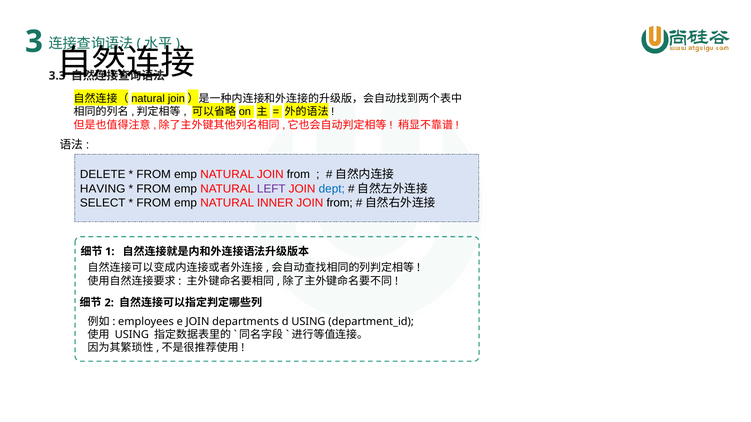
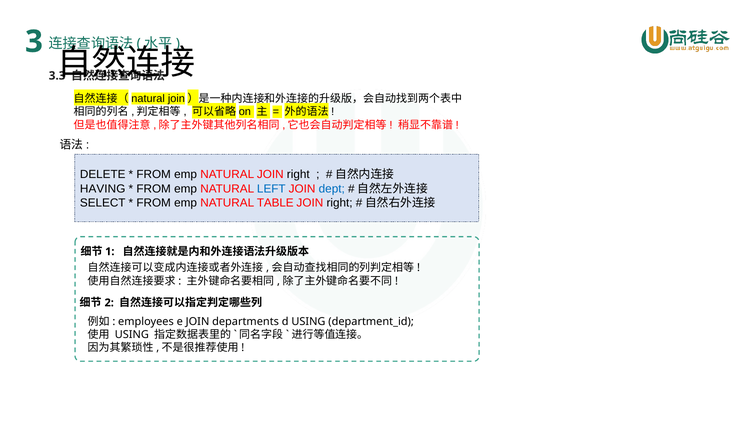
NATURAL JOIN from: from -> right (298, 175)
LEFT colour: purple -> blue (271, 189)
INNER: INNER -> TABLE (275, 203)
from: from -> right (340, 203)
